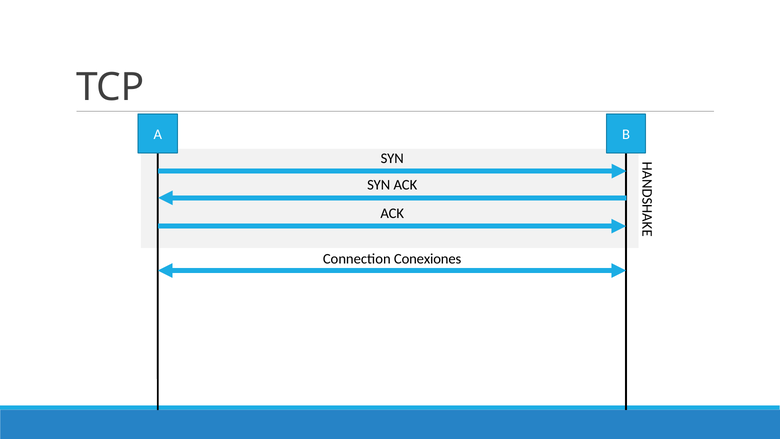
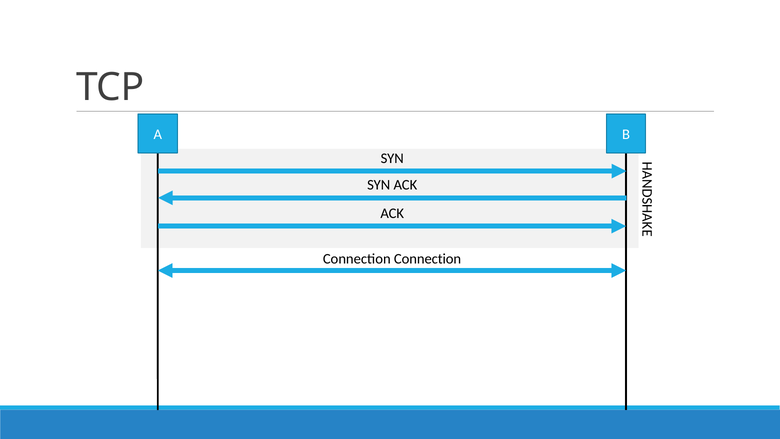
Connection Conexiones: Conexiones -> Connection (428, 259)
